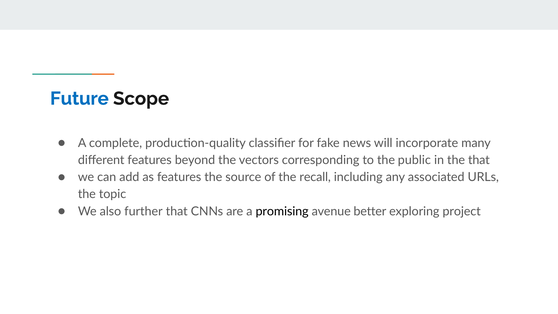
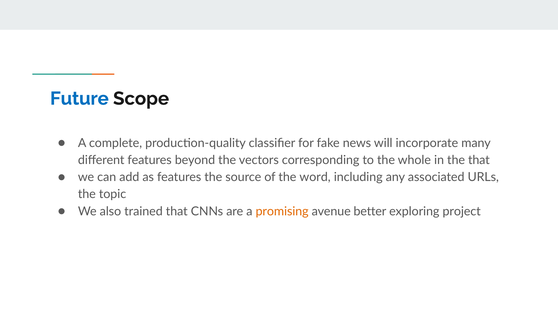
public: public -> whole (414, 160)
recall: recall -> word (315, 177)
further: further -> trained (144, 211)
promising colour: black -> orange (282, 211)
